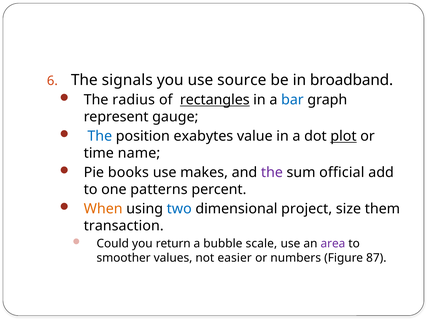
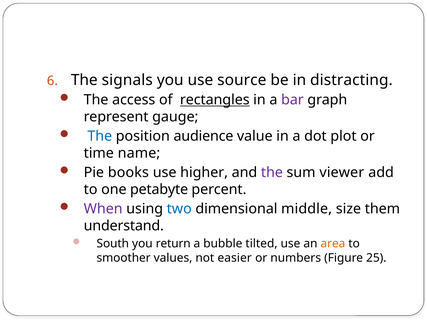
broadband: broadband -> distracting (351, 80)
radius: radius -> access (134, 100)
bar colour: blue -> purple (292, 100)
exabytes: exabytes -> audience (203, 136)
plot underline: present -> none (343, 136)
makes: makes -> higher (204, 173)
official: official -> viewer (342, 173)
patterns: patterns -> petabyte (159, 190)
When colour: orange -> purple (103, 209)
project: project -> middle (307, 209)
transaction: transaction -> understand (124, 226)
Could: Could -> South (113, 244)
scale: scale -> tilted (261, 244)
area colour: purple -> orange (333, 244)
87: 87 -> 25 (376, 258)
